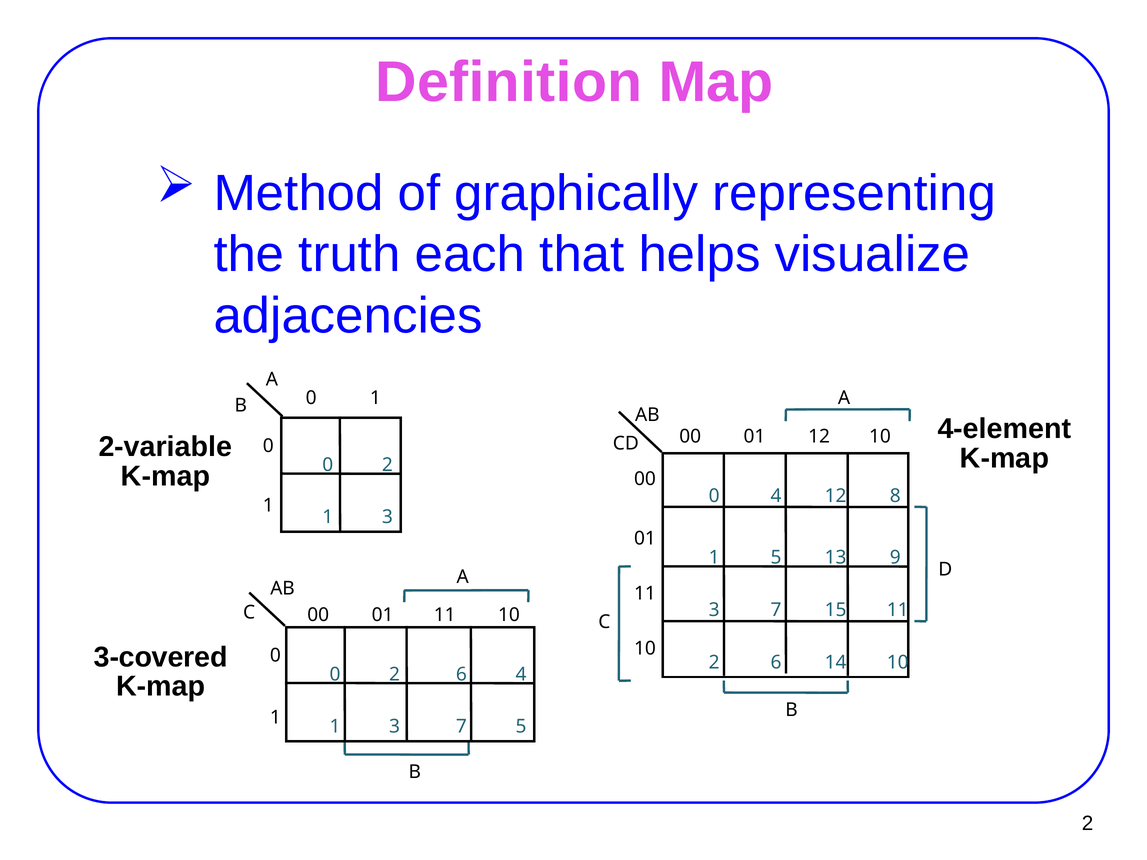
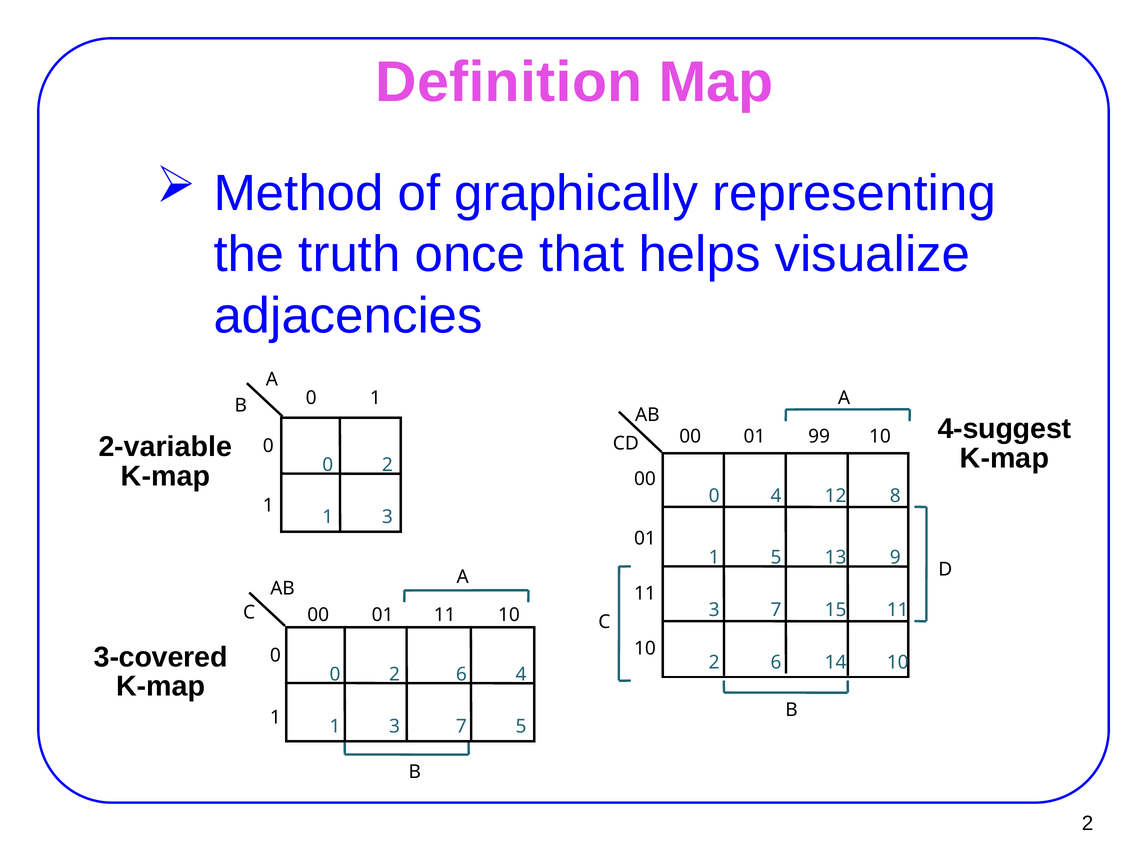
each: each -> once (470, 255)
4-element: 4-element -> 4-suggest (1004, 429)
01 12: 12 -> 99 (819, 437)
